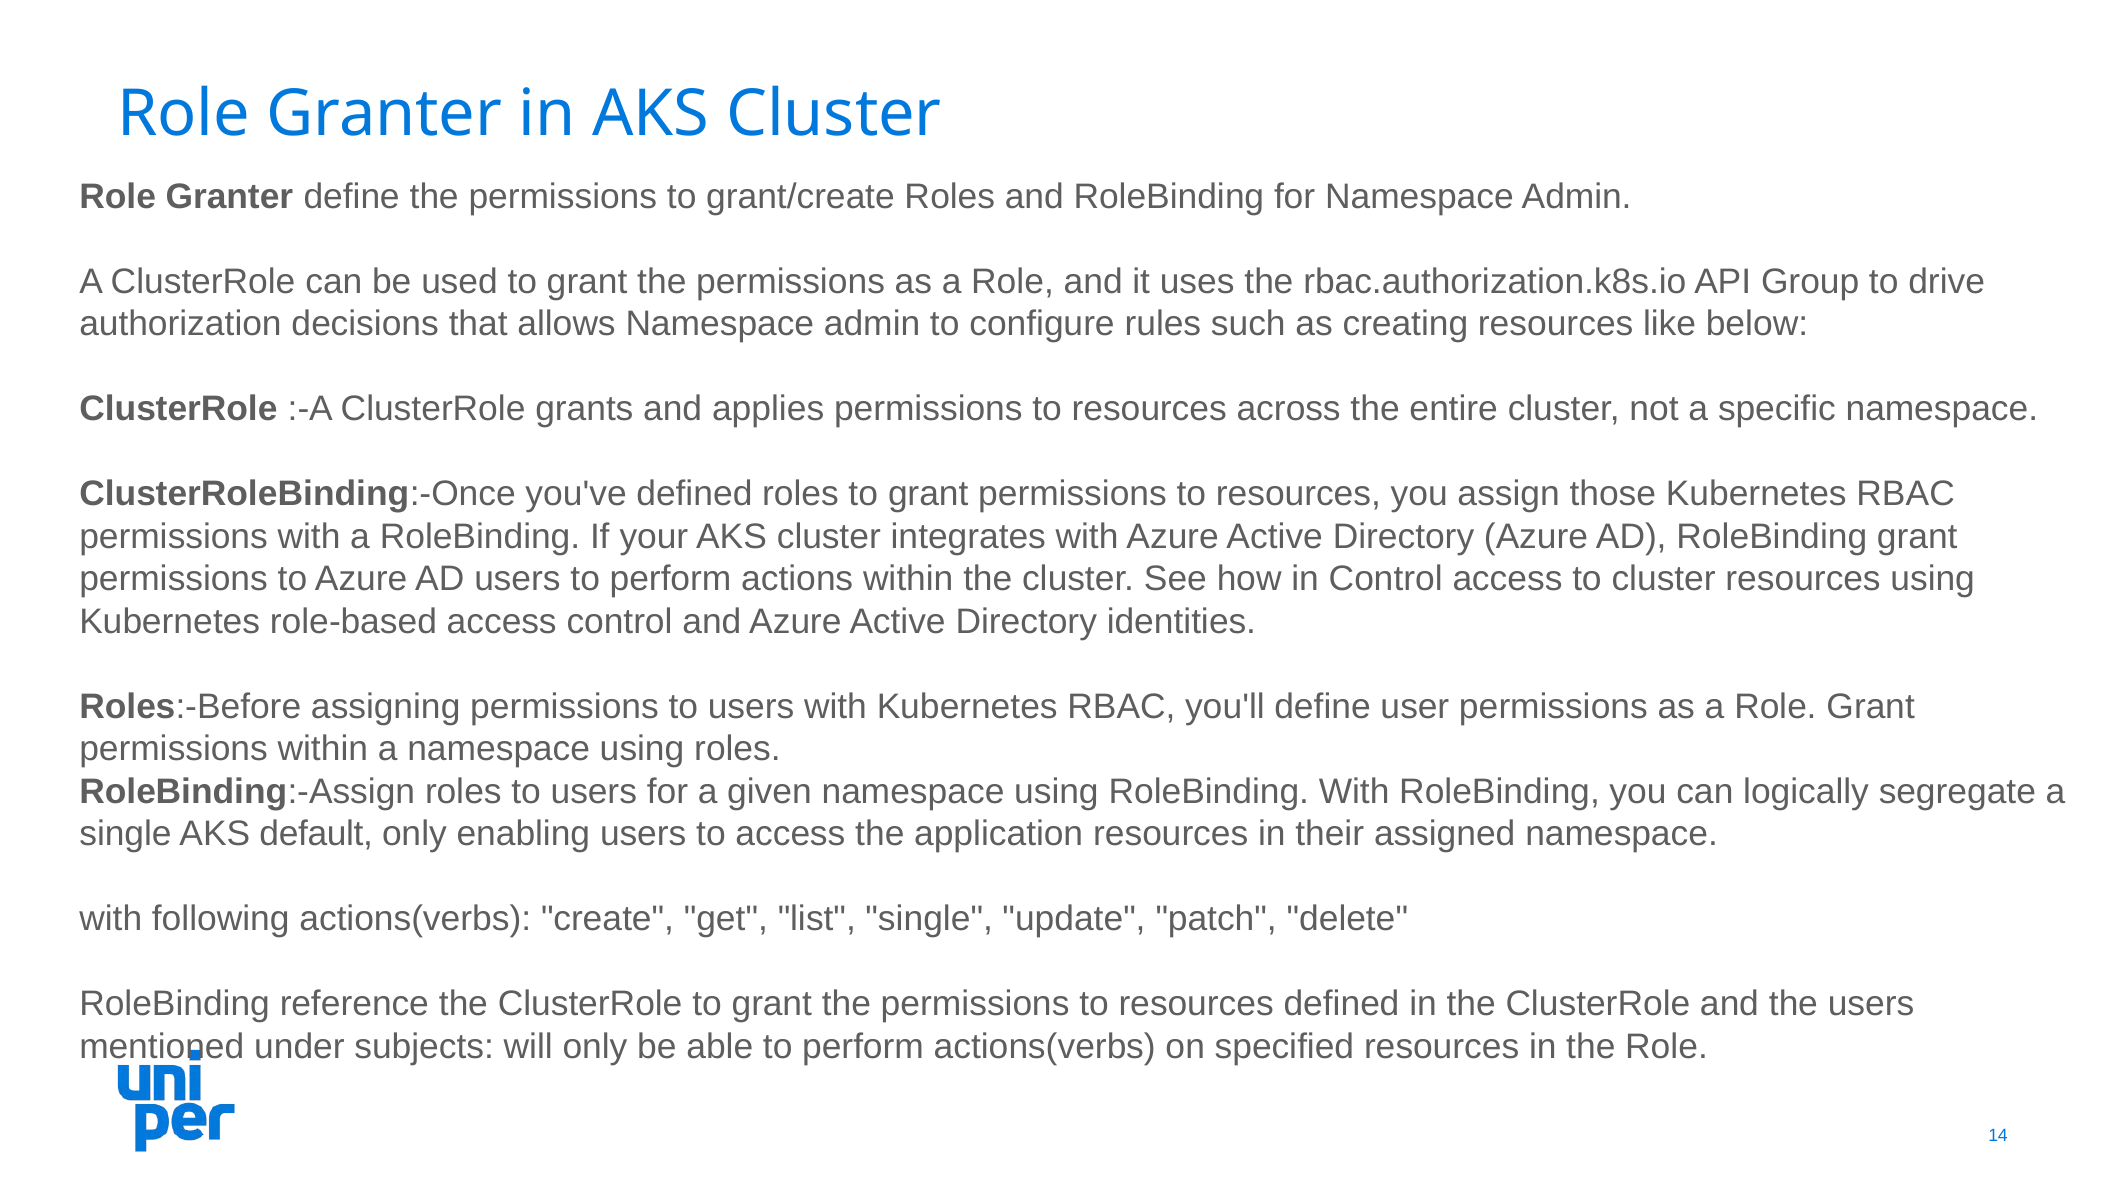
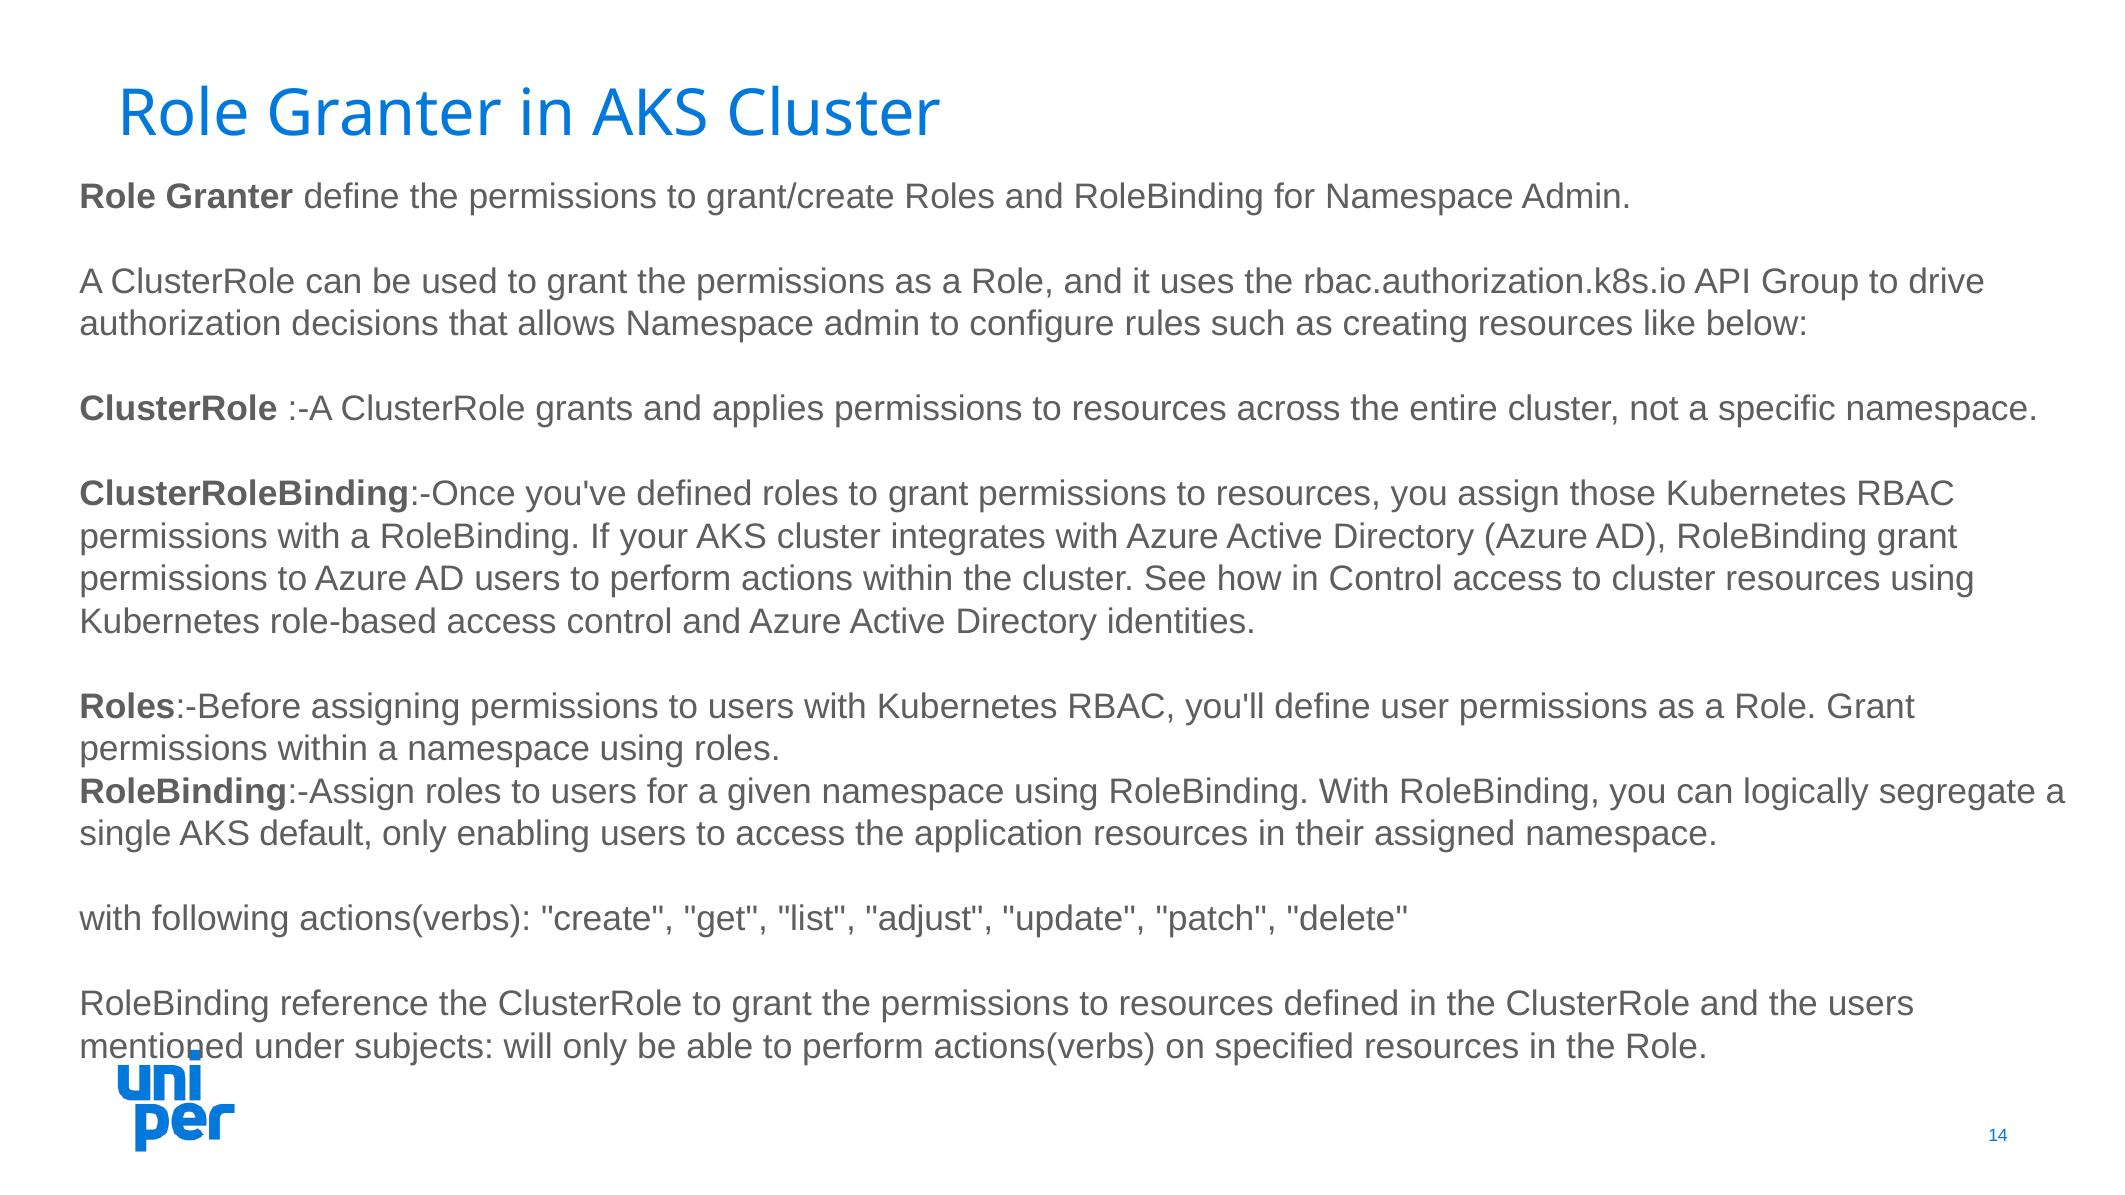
list single: single -> adjust (929, 919)
